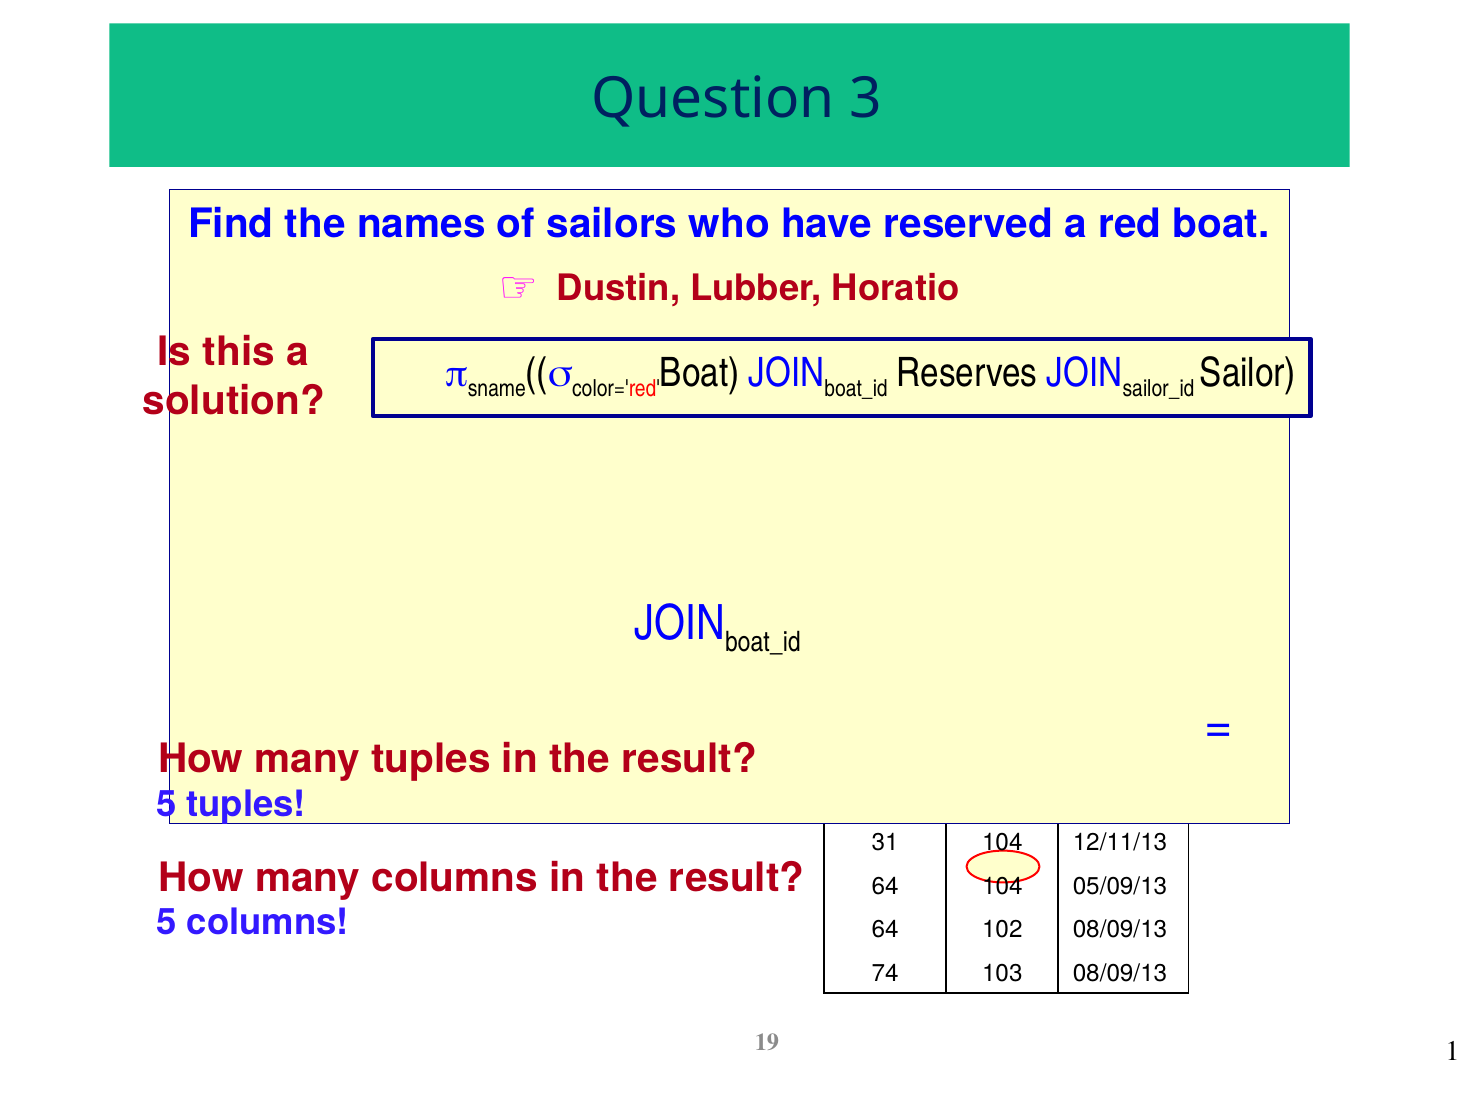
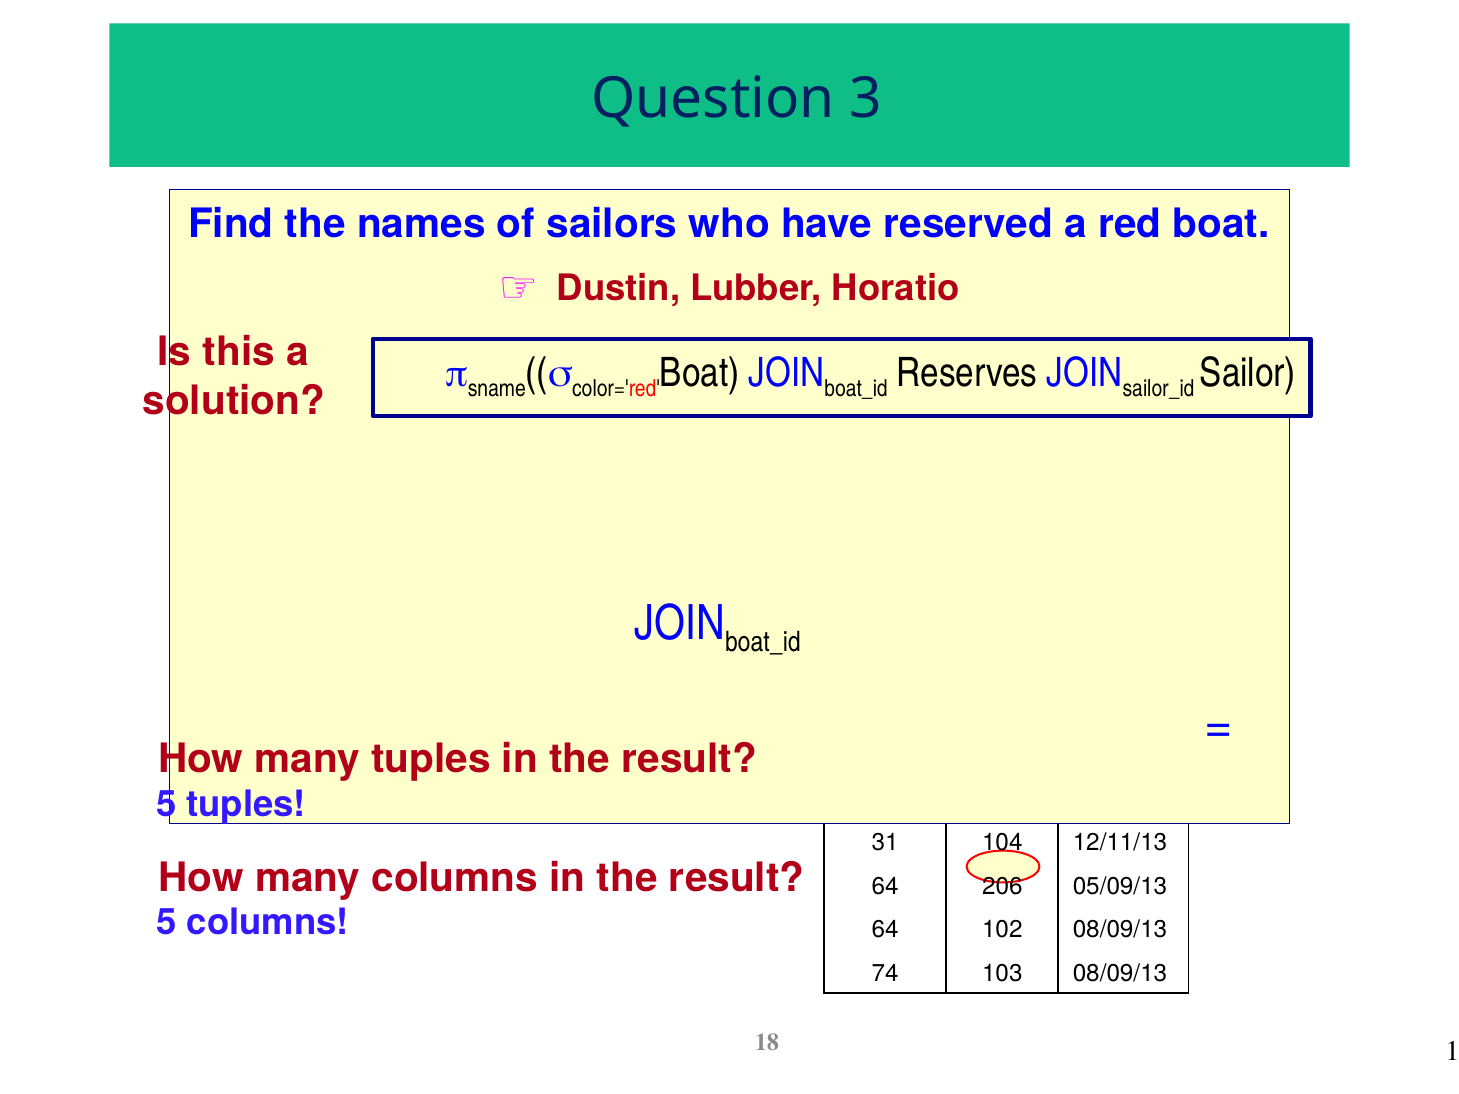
64 104: 104 -> 206 (1002, 886)
19: 19 -> 18 (767, 1042)
